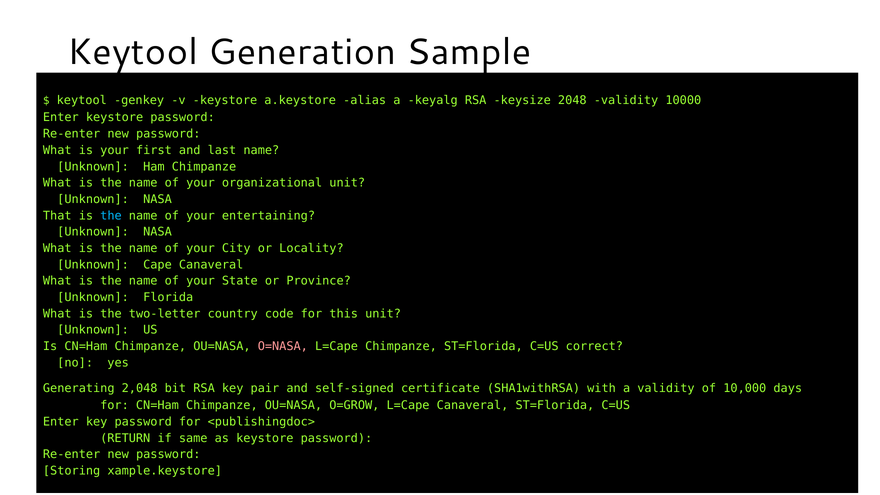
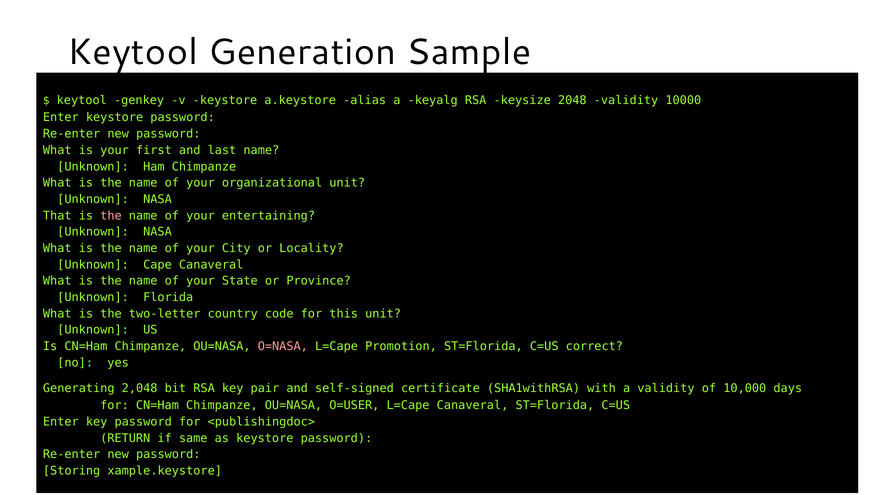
the colour: light blue -> pink (111, 216)
L=Cape Chimpanze: Chimpanze -> Promotion (401, 346)
O=GROW: O=GROW -> O=USER (354, 405)
